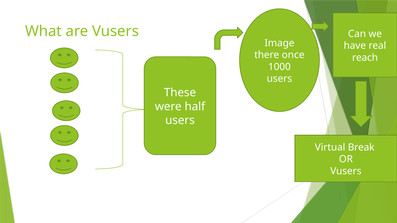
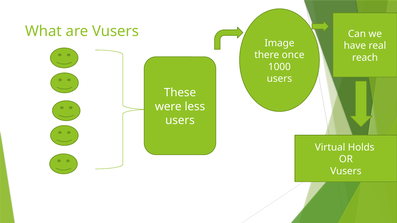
half: half -> less (195, 107)
Break: Break -> Holds (361, 147)
